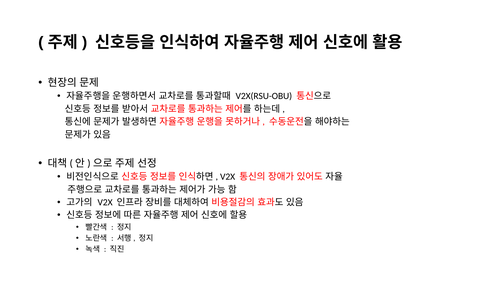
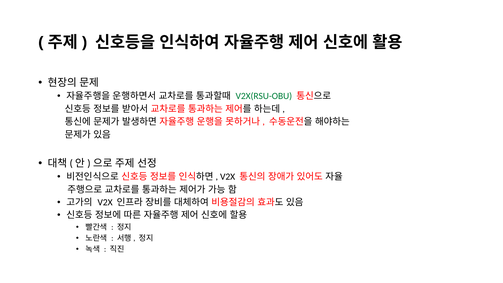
V2X(RSU-OBU colour: black -> green (264, 96)
